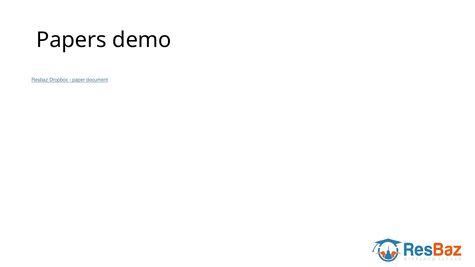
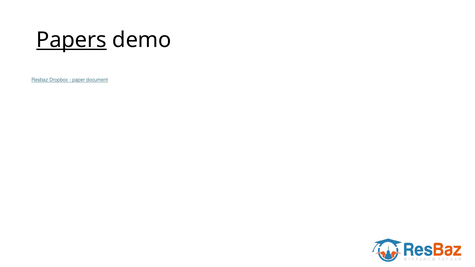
Papers underline: none -> present (71, 40)
